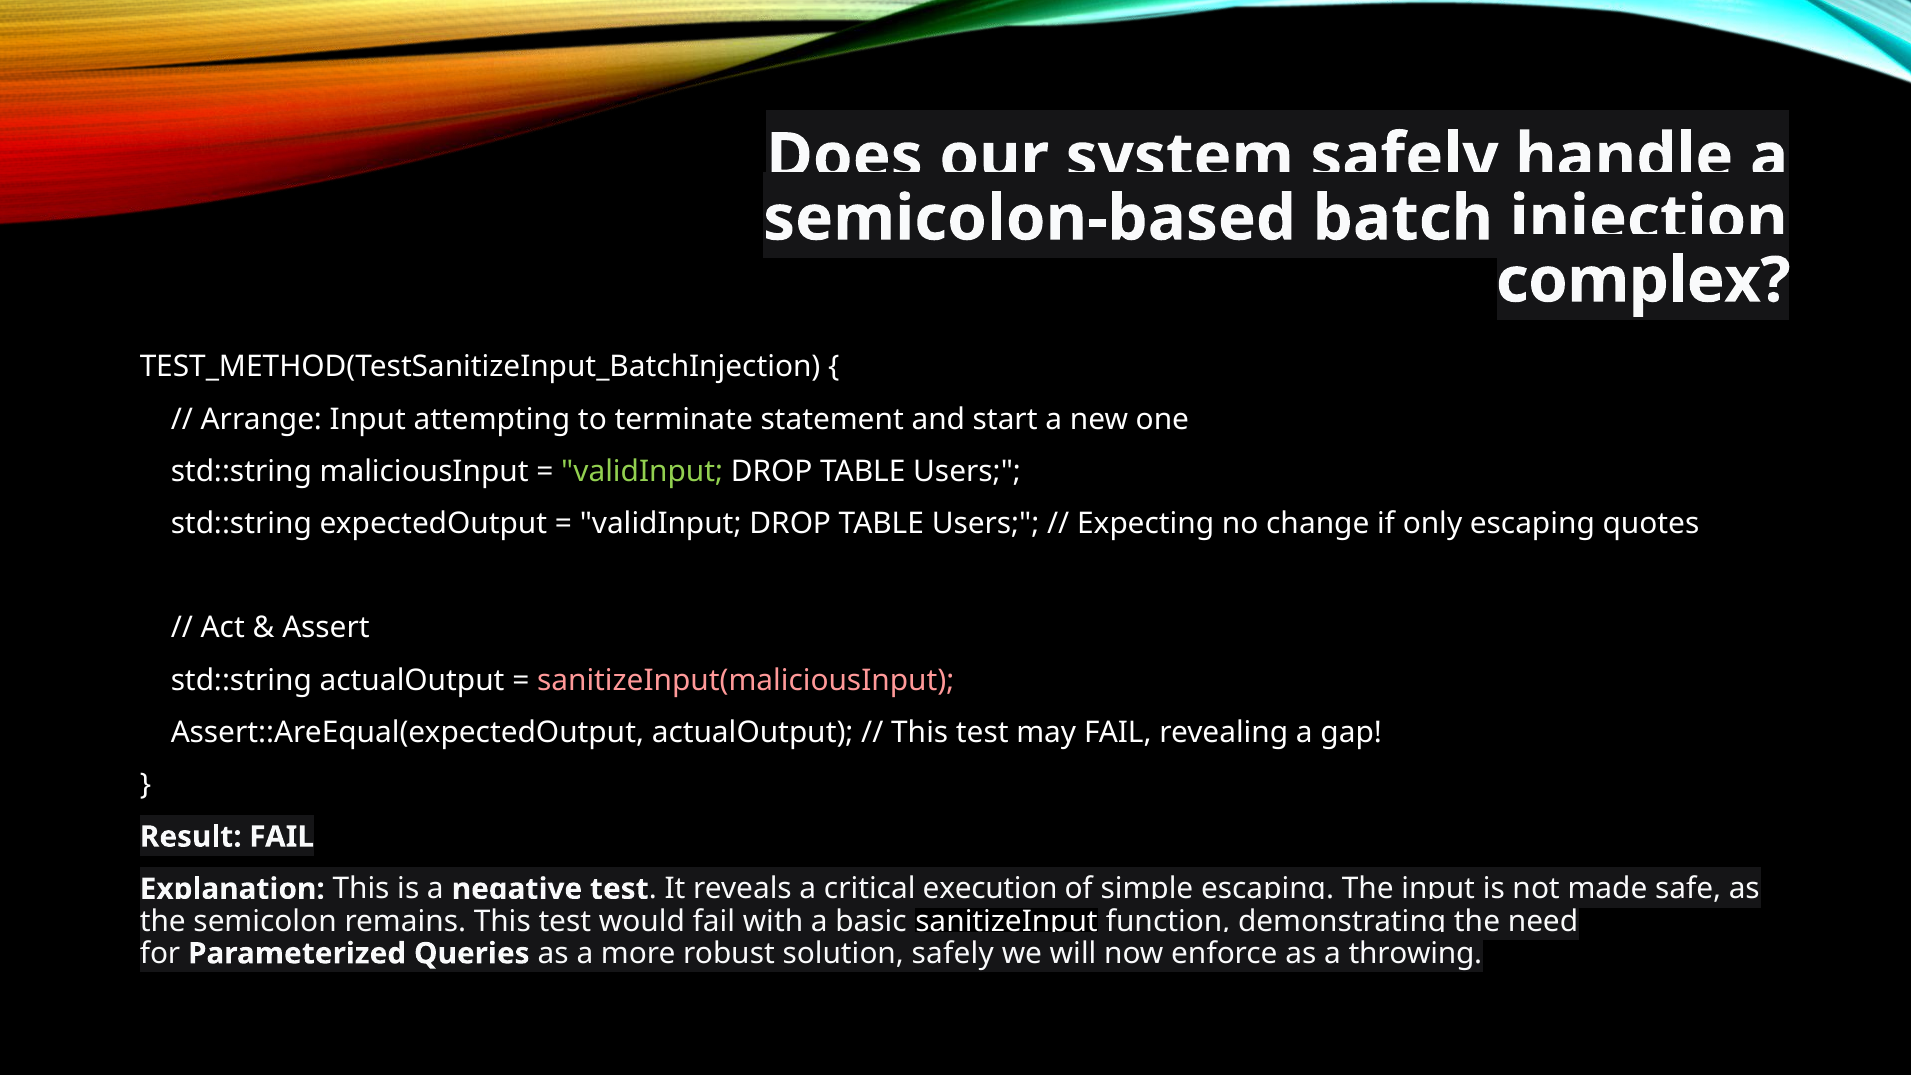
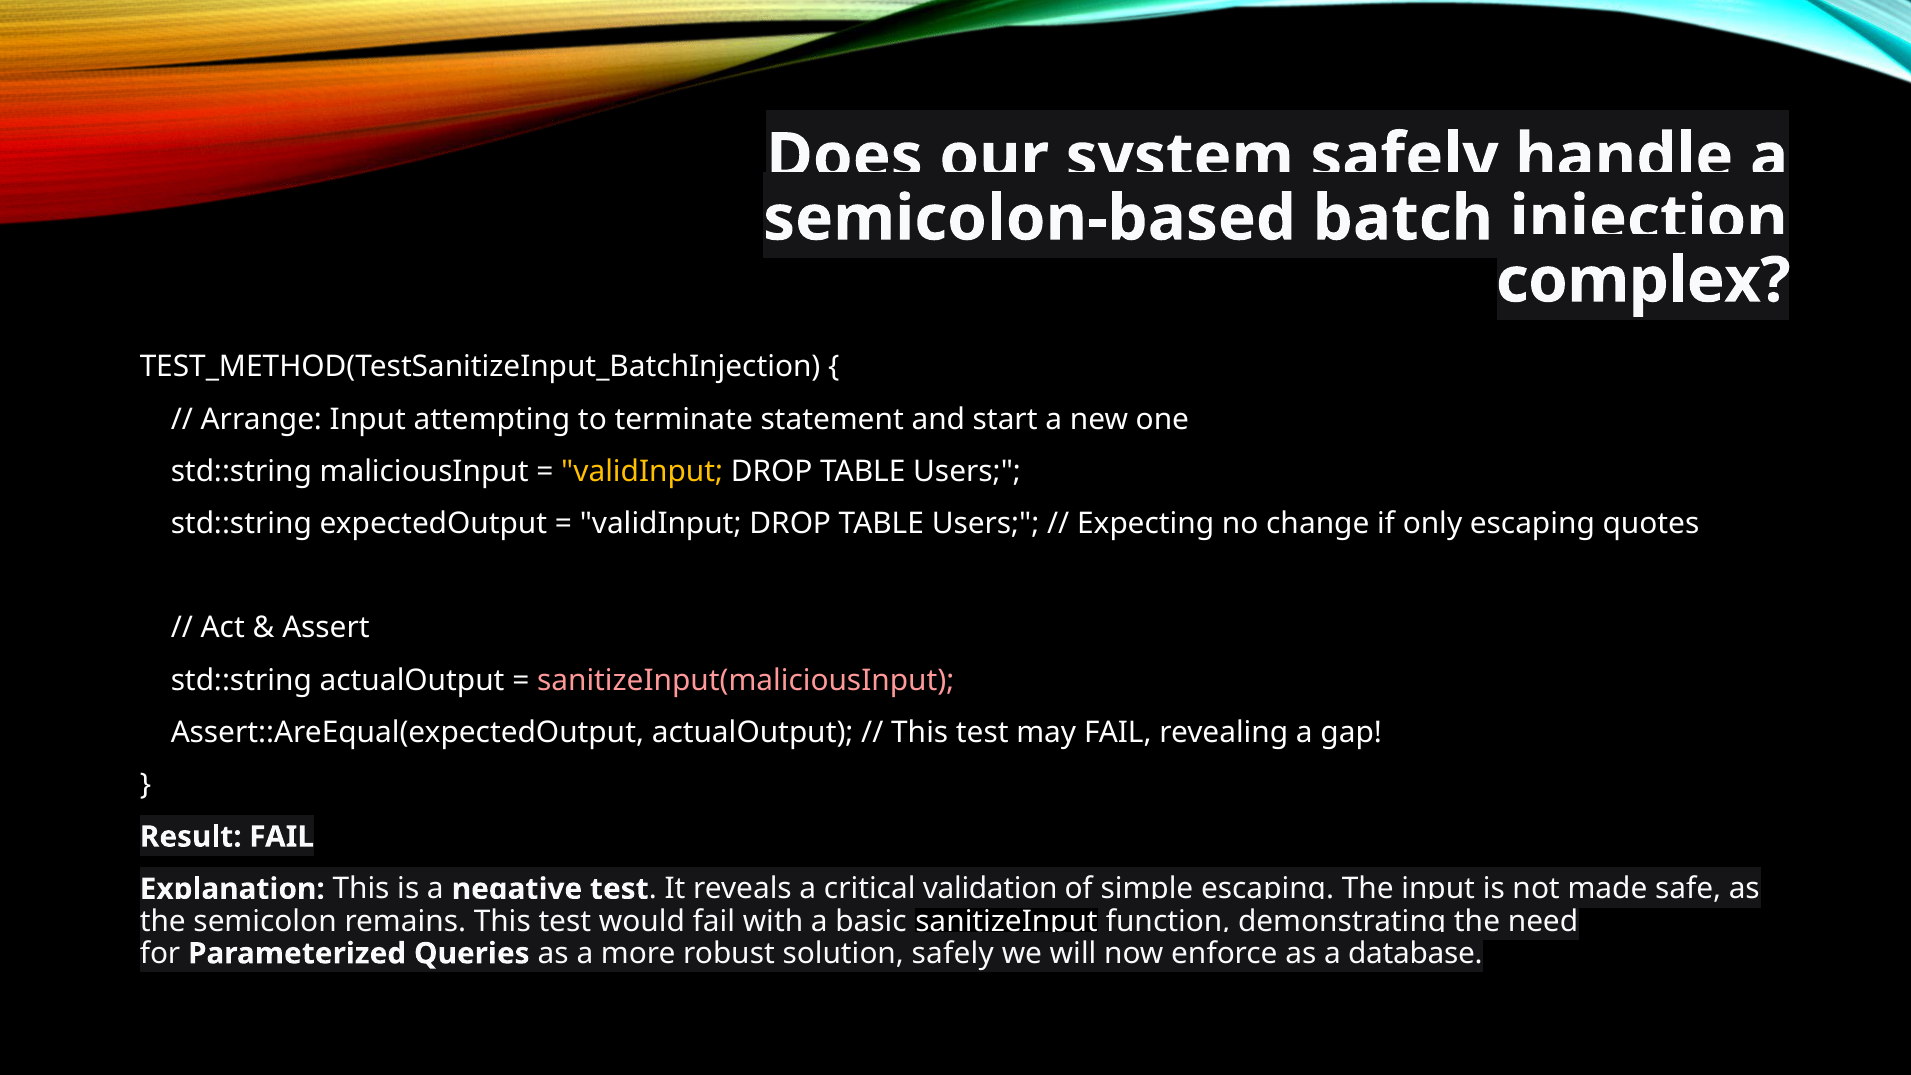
validInput colour: light green -> yellow (642, 471)
execution: execution -> validation (990, 889)
throwing: throwing -> database (1415, 954)
